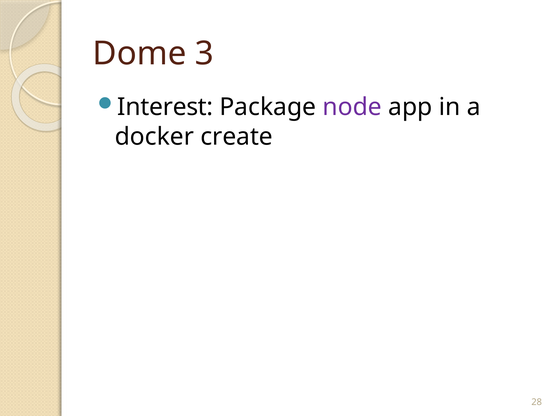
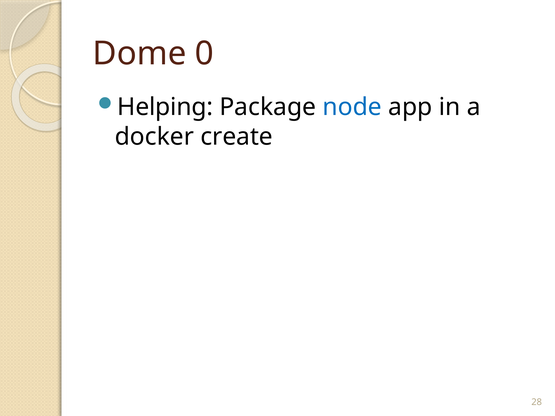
3: 3 -> 0 (204, 54)
Interest: Interest -> Helping (165, 107)
node colour: purple -> blue (352, 107)
